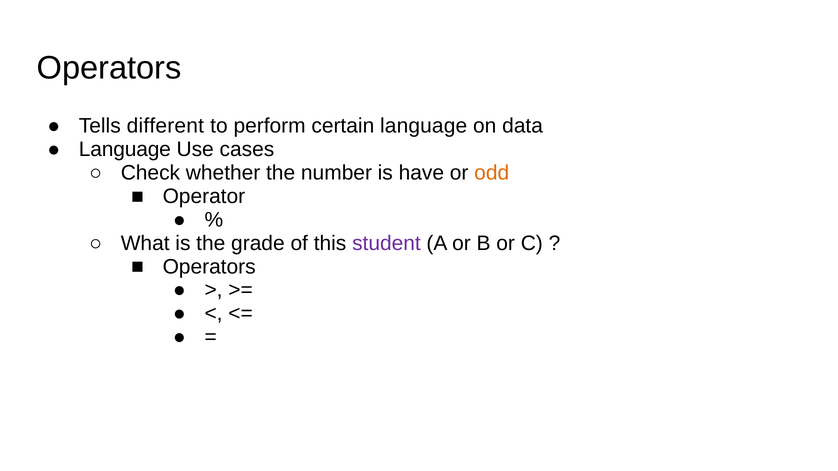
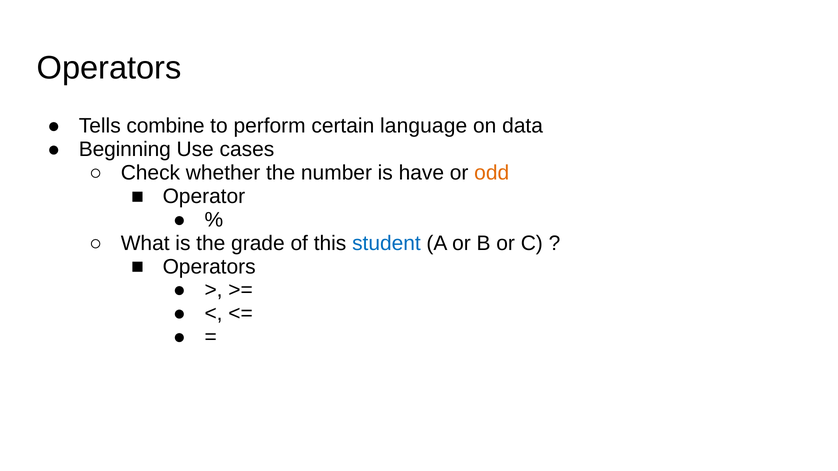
different: different -> combine (166, 126)
Language: Language -> Beginning (125, 150)
student colour: purple -> blue (386, 243)
